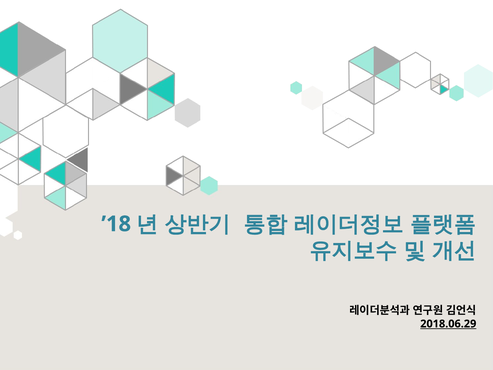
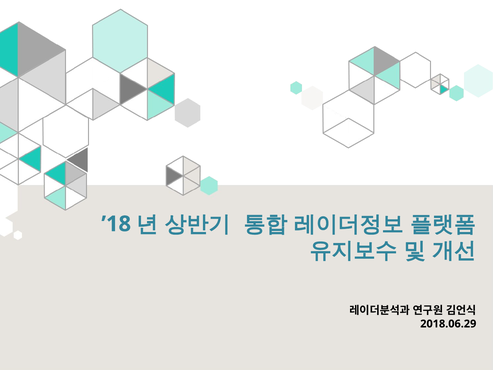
2018.06.29 underline: present -> none (448, 324)
